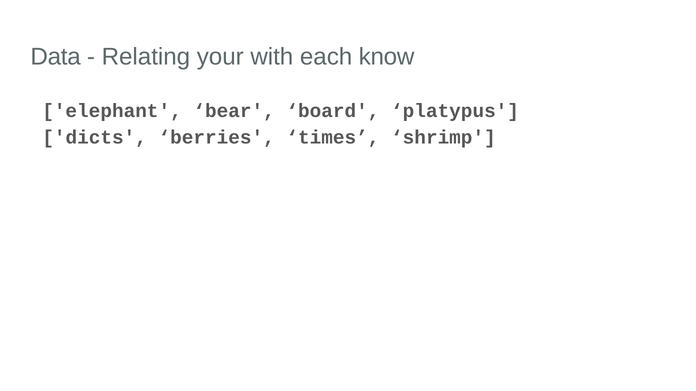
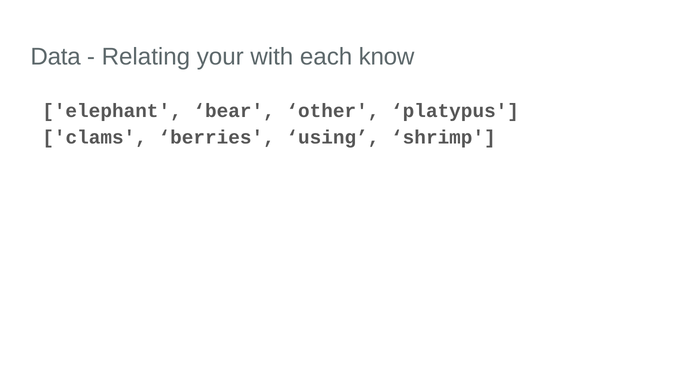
board: board -> other (333, 111)
dicts: dicts -> clams (95, 138)
times: times -> using (333, 138)
